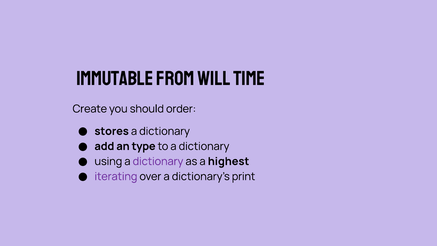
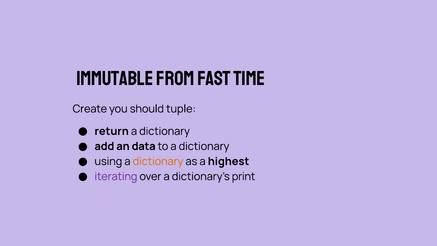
will: will -> fast (214, 78)
order: order -> tuple (181, 109)
stores: stores -> return (112, 131)
type: type -> data (144, 146)
dictionary colour: purple -> orange (158, 161)
